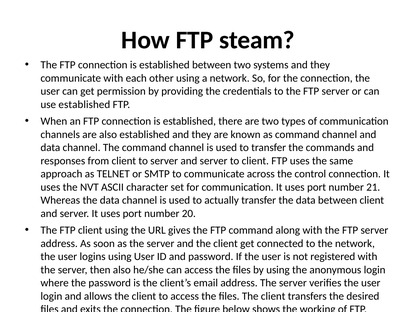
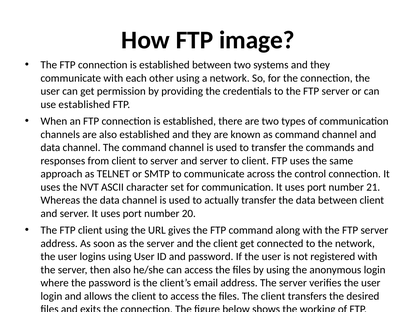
steam: steam -> image (257, 40)
